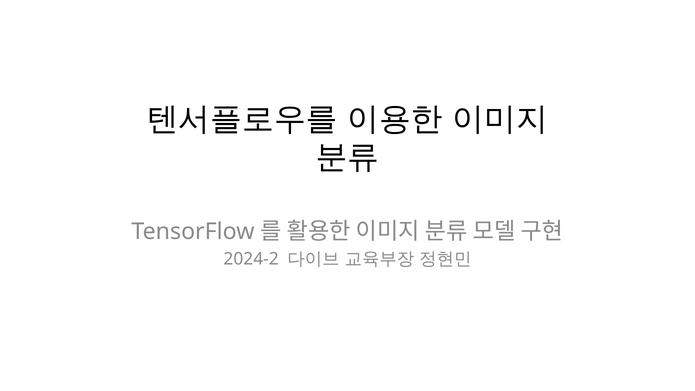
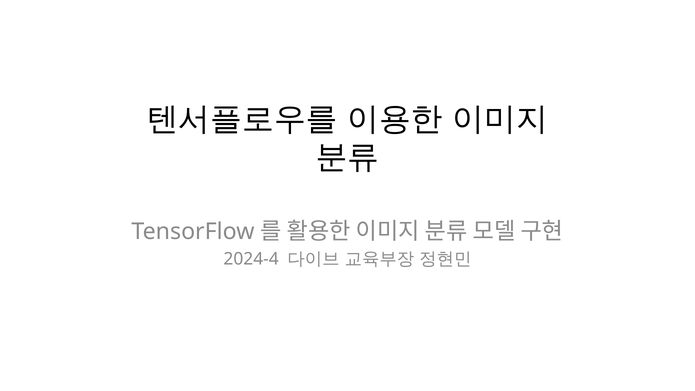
2024-2: 2024-2 -> 2024-4 (251, 259)
